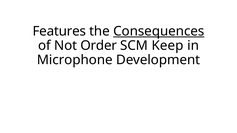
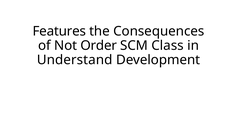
Consequences underline: present -> none (159, 31)
Keep: Keep -> Class (168, 46)
Microphone: Microphone -> Understand (75, 60)
